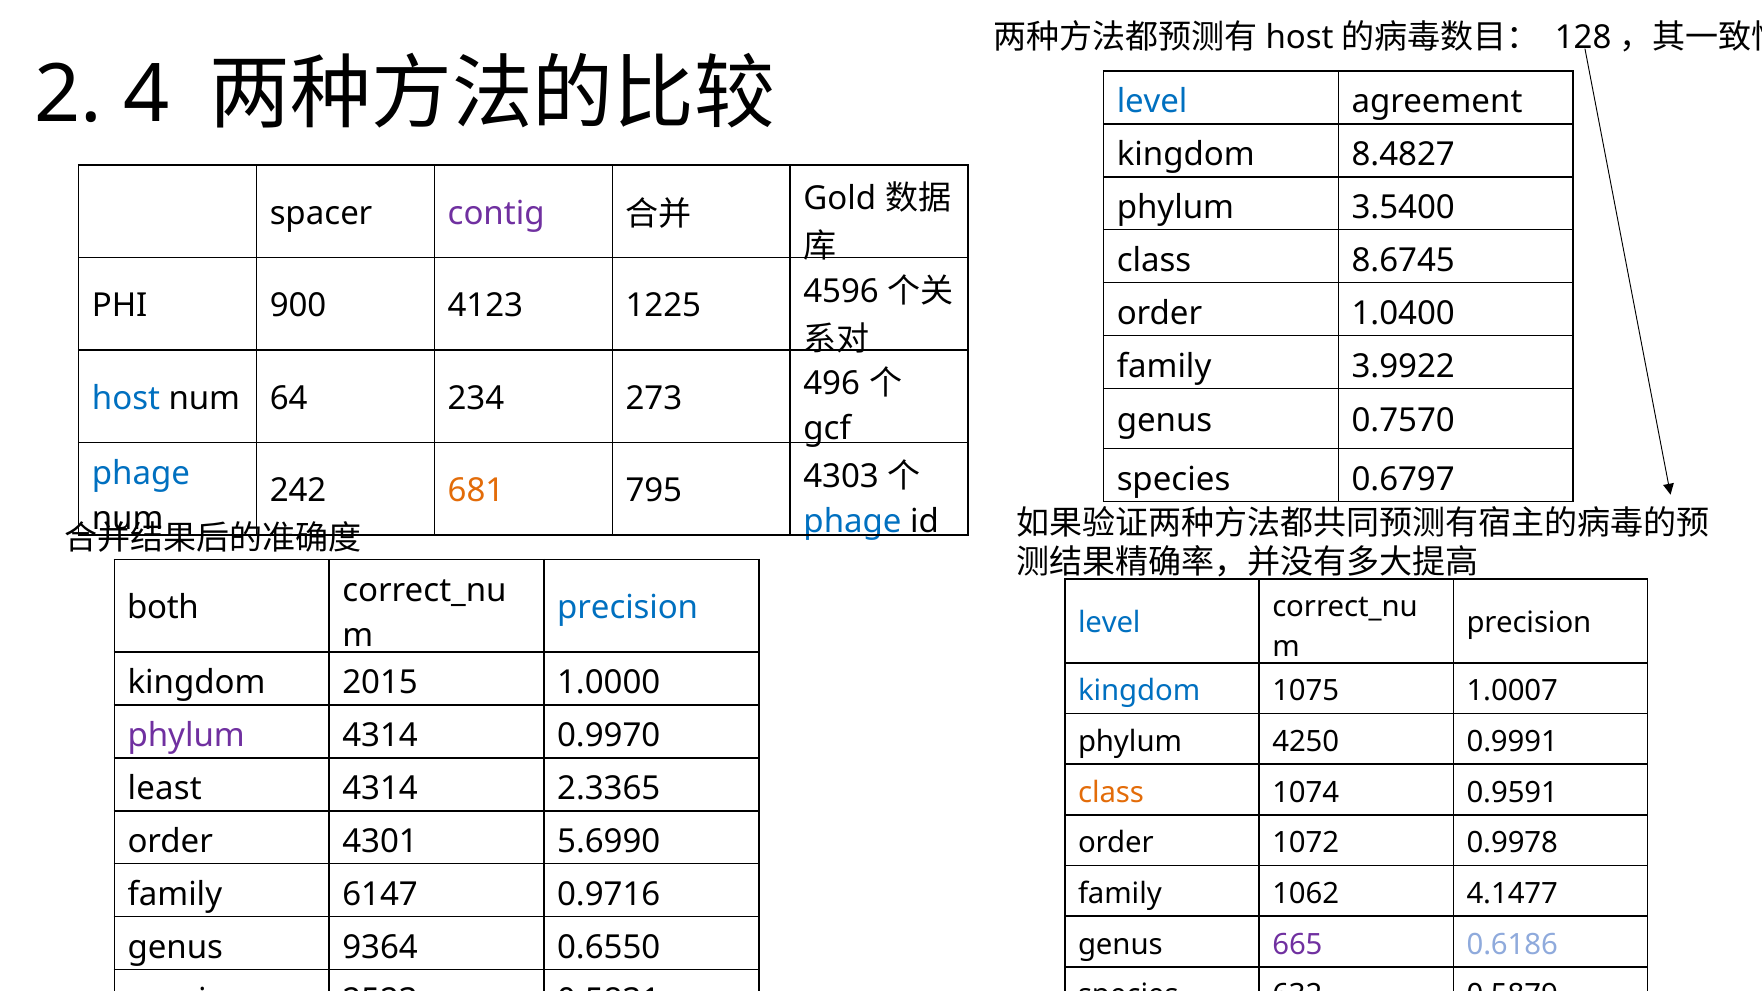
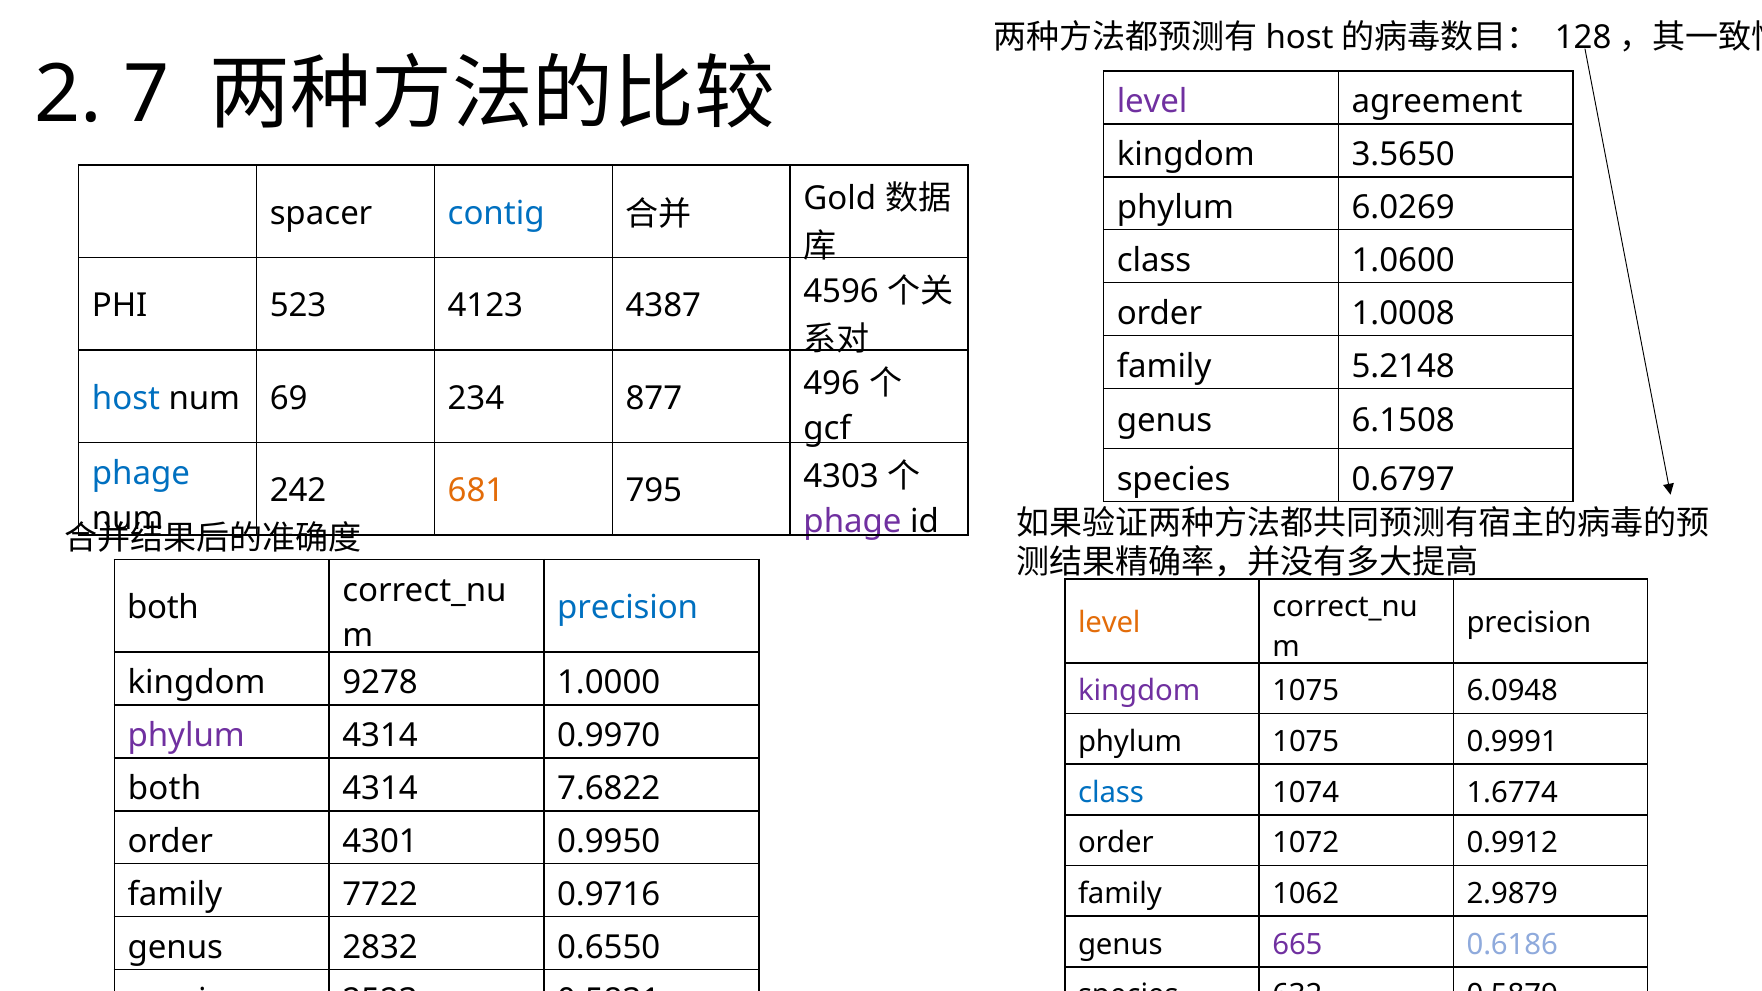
4: 4 -> 7 (147, 95)
level colour: blue -> purple (1152, 102)
8.4827: 8.4827 -> 3.5650 (1403, 155)
3.5400: 3.5400 -> 6.0269 (1403, 208)
contig colour: purple -> blue (496, 213)
8.6745: 8.6745 -> 1.0600 (1403, 261)
900: 900 -> 523 (298, 306)
1225: 1225 -> 4387 (663, 306)
1.0400: 1.0400 -> 1.0008 (1403, 313)
3.9922: 3.9922 -> 5.2148 (1403, 366)
64: 64 -> 69 (289, 398)
273: 273 -> 877 (654, 398)
0.7570: 0.7570 -> 6.1508 (1403, 420)
phage colour: blue -> purple (853, 522)
level colour: blue -> orange (1109, 623)
2015: 2015 -> 9278 (380, 683)
kingdom colour: blue -> purple (1139, 691)
1.0007: 1.0007 -> 6.0948 (1512, 691)
phylum 4250: 4250 -> 1075 (1306, 742)
least: least -> both (165, 789)
2.3365: 2.3365 -> 7.6822 (609, 789)
class colour: orange -> blue (1111, 792)
0.9591: 0.9591 -> 1.6774 (1512, 792)
5.6990: 5.6990 -> 0.9950 (609, 842)
0.9978: 0.9978 -> 0.9912 (1512, 843)
6147: 6147 -> 7722 (380, 895)
4.1477: 4.1477 -> 2.9879 (1512, 894)
9364: 9364 -> 2832 (380, 948)
